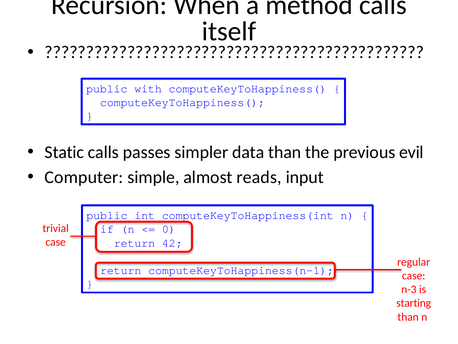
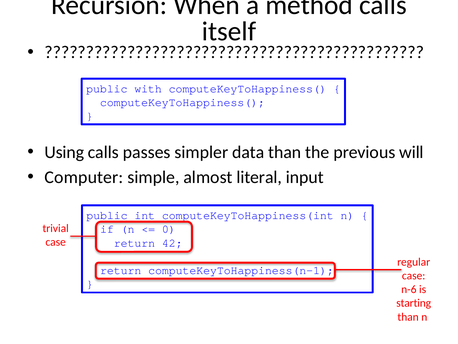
Static: Static -> Using (64, 152)
evil: evil -> will (411, 152)
reads: reads -> literal (259, 177)
n-3: n-3 -> n-6 (409, 289)
